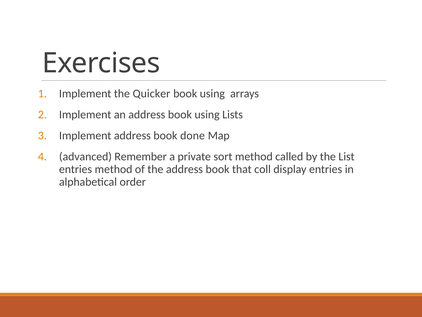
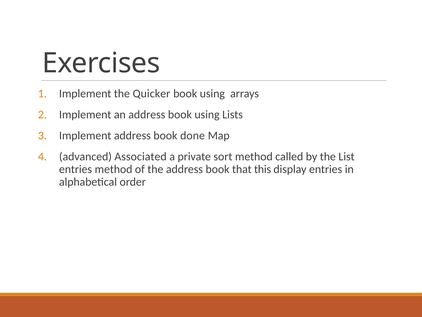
Remember: Remember -> Associated (141, 156)
coll: coll -> this (263, 169)
